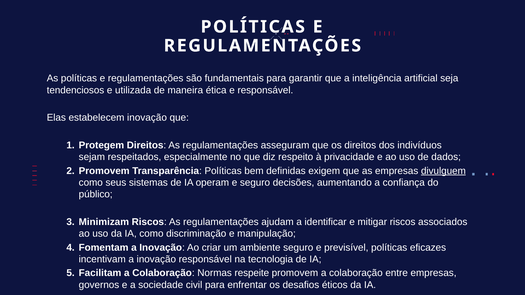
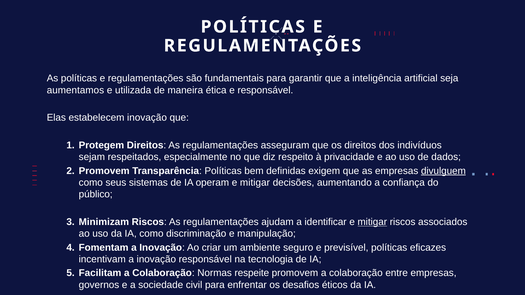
tendenciosos: tendenciosos -> aumentamos (75, 90)
operam e seguro: seguro -> mitigar (255, 183)
mitigar underline: none -> present (372, 222)
